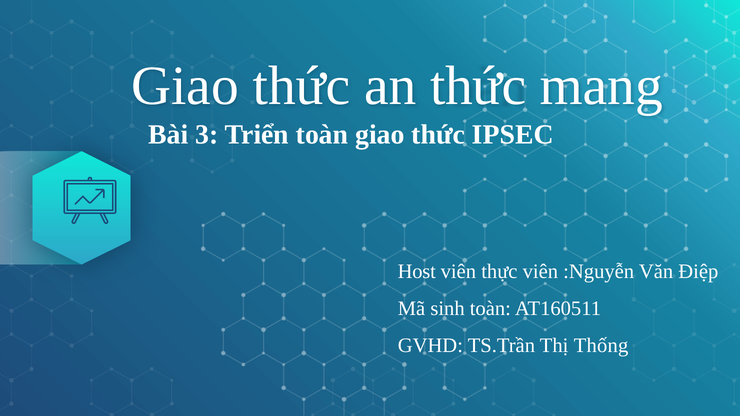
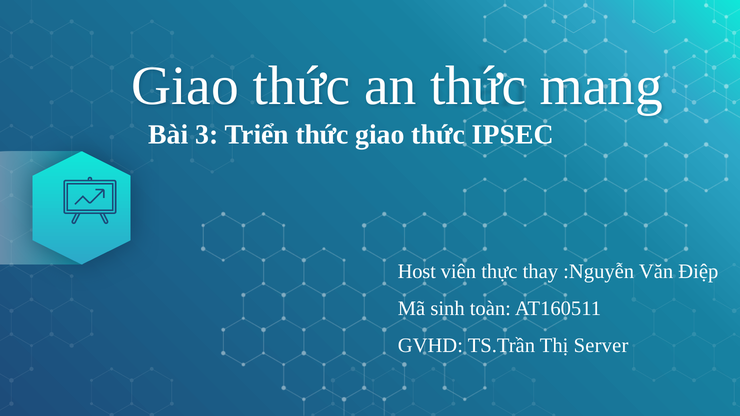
Triển toàn: toàn -> thức (322, 134)
thực viên: viên -> thay (540, 272)
Thống: Thống -> Server (601, 346)
